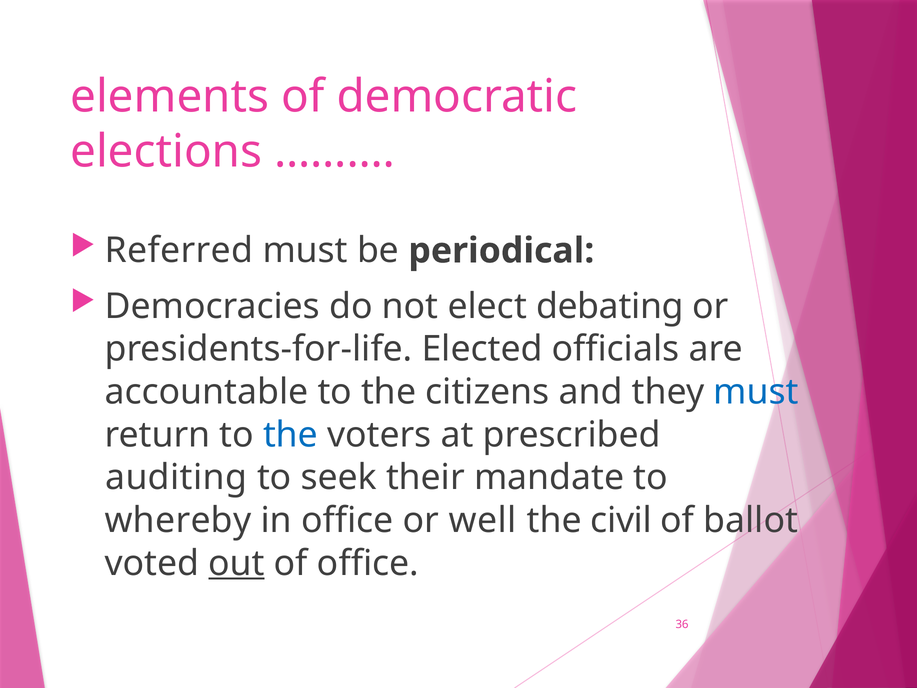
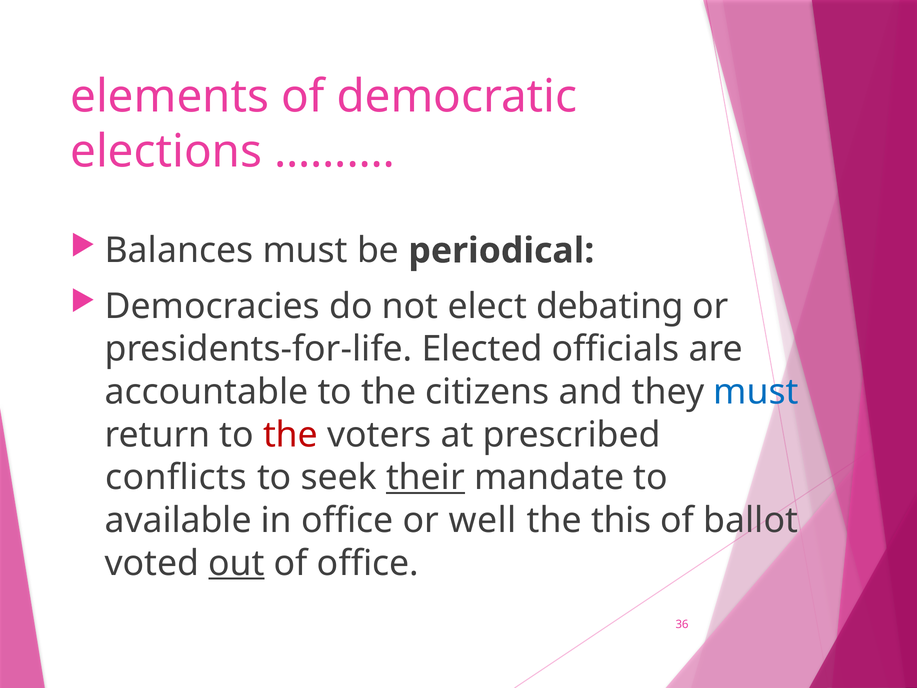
Referred: Referred -> Balances (179, 251)
the colour: blue -> red (291, 435)
auditing: auditing -> conflicts (176, 477)
their underline: none -> present (425, 477)
whereby: whereby -> available (178, 520)
civil: civil -> this (621, 520)
